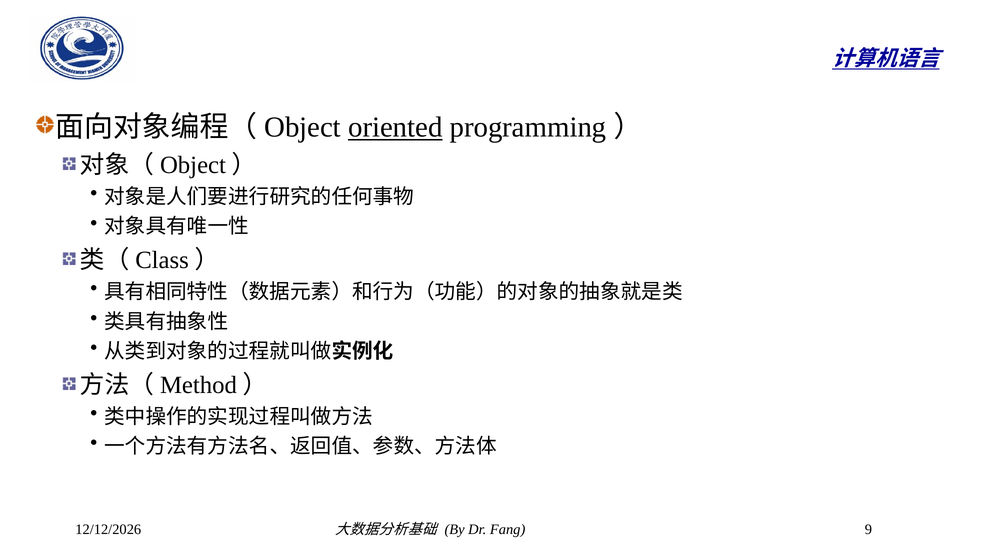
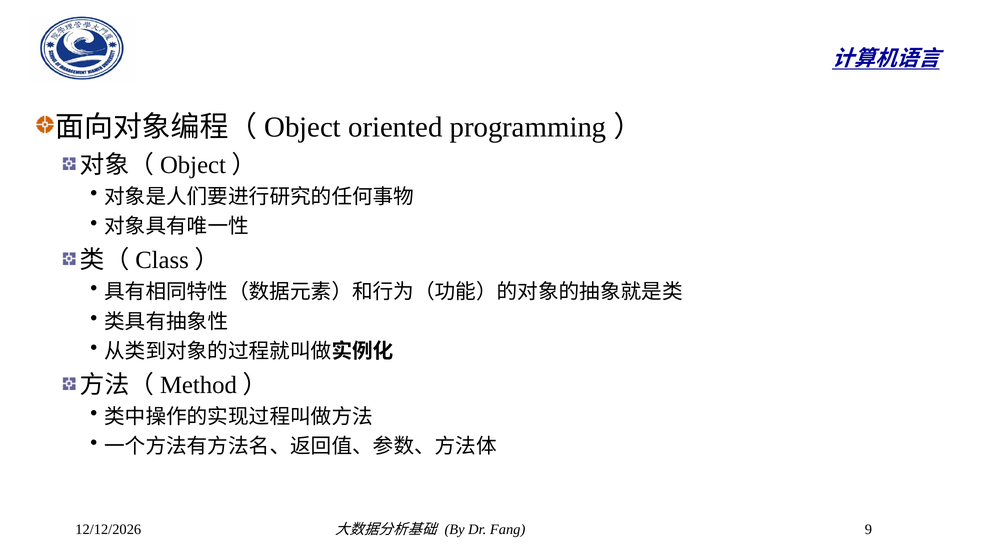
oriented underline: present -> none (395, 127)
